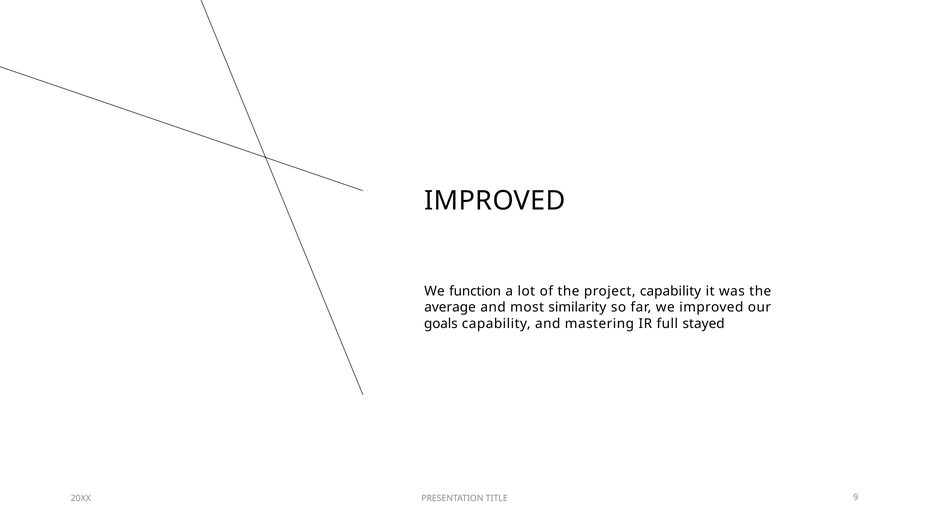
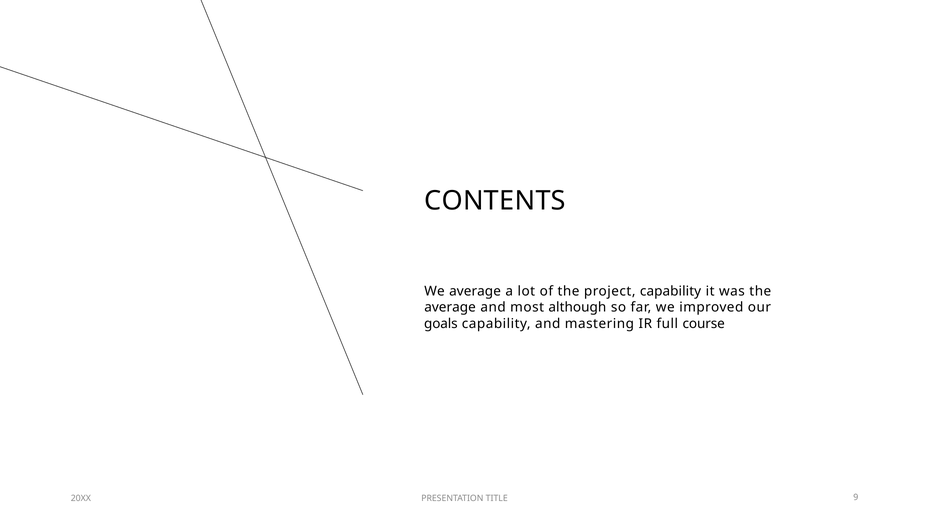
IMPROVED: IMPROVED -> CONTENTS (495, 201)
We function: function -> average (475, 292)
similarity: similarity -> although (577, 308)
stayed: stayed -> course (704, 324)
